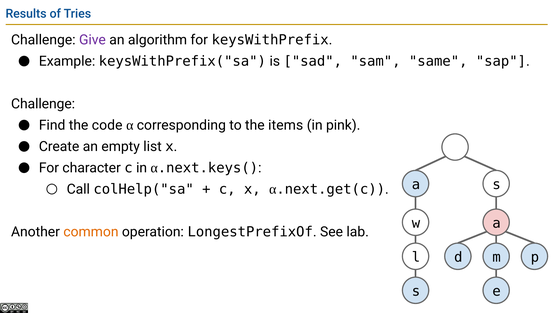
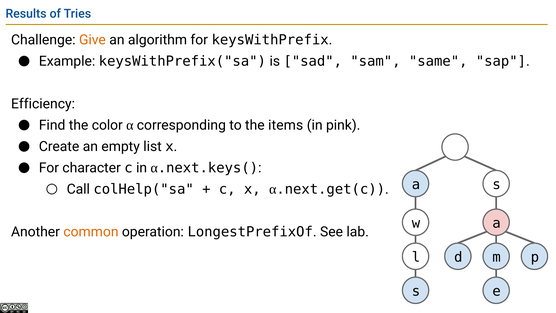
Give colour: purple -> orange (92, 40)
Challenge: Challenge -> Efficiency (43, 104)
code: code -> color (107, 125)
